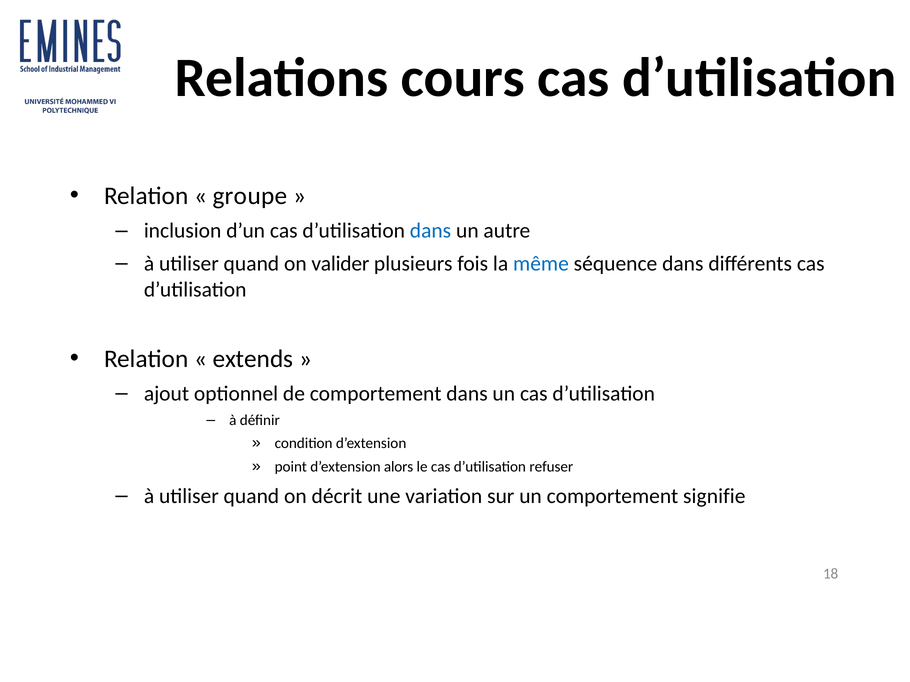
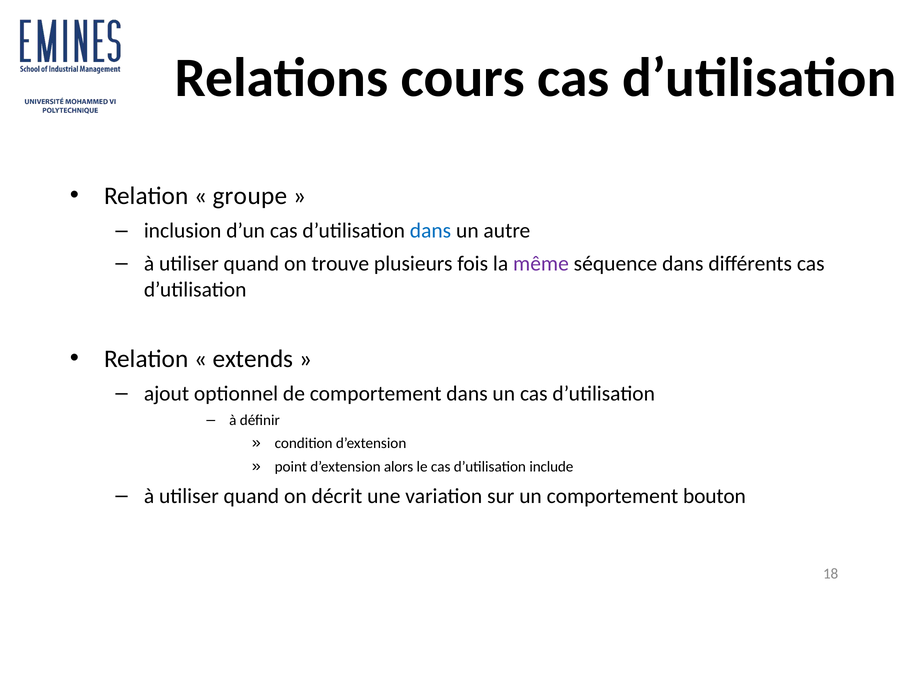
valider: valider -> trouve (340, 264)
même colour: blue -> purple (541, 264)
refuser: refuser -> include (551, 467)
signifie: signifie -> bouton (714, 497)
